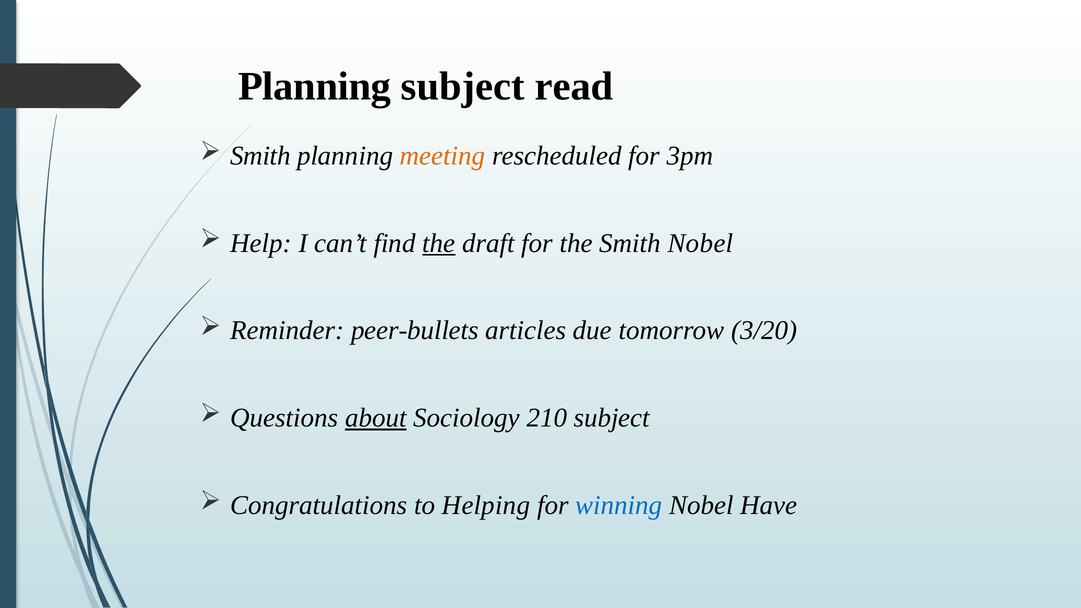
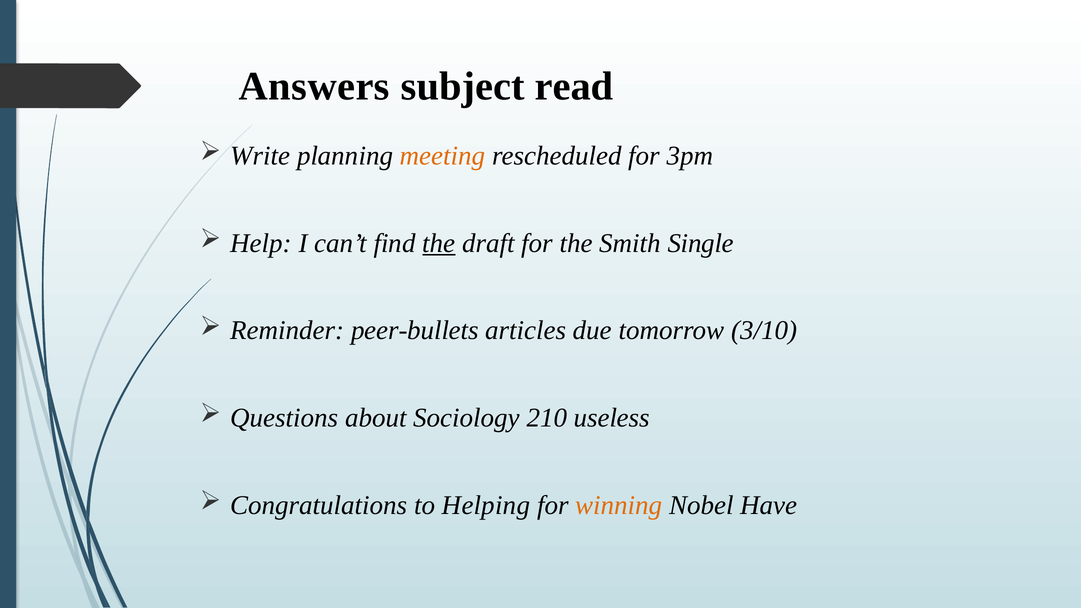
Planning: Planning -> Answers (314, 87)
Smith: Smith -> Write (260, 156)
Smith Nobel: Nobel -> Single (701, 243)
3/20: 3/20 -> 3/10 (764, 331)
about underline: present -> none (376, 418)
210 subject: subject -> useless (612, 418)
winning colour: blue -> orange (619, 505)
